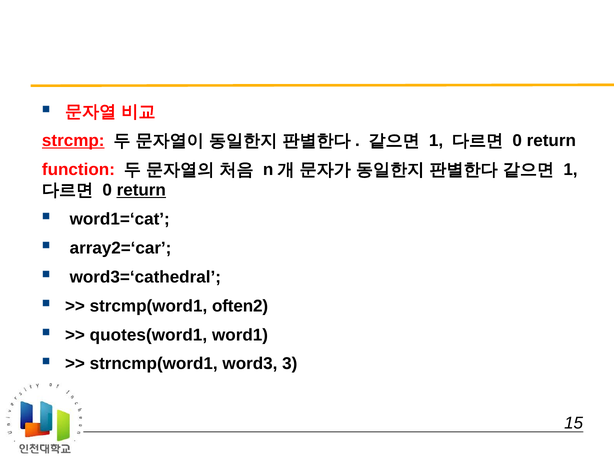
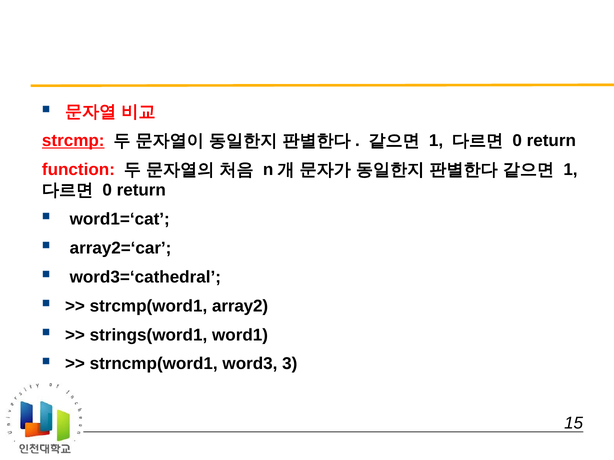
return underline: present -> none (141, 190)
often2: often2 -> array2 (240, 306)
quotes(word1: quotes(word1 -> strings(word1 (148, 335)
